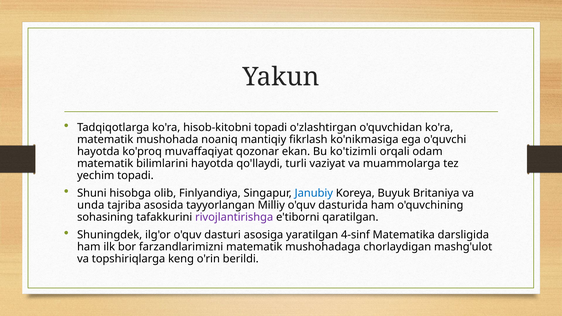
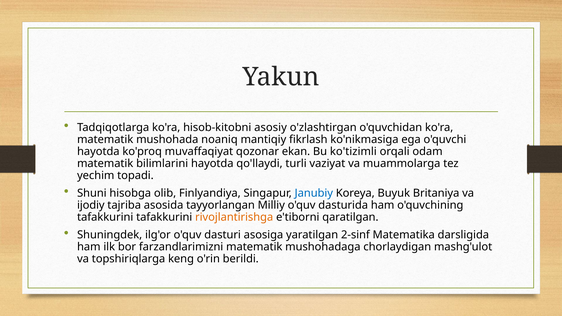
hisob-kitobni topadi: topadi -> asosiy (271, 127)
unda: unda -> ijodiy (91, 205)
sohasining: sohasining -> tafakkurini (105, 217)
rivojlantirishga colour: purple -> orange (234, 217)
4-sinf: 4-sinf -> 2-sinf (355, 235)
